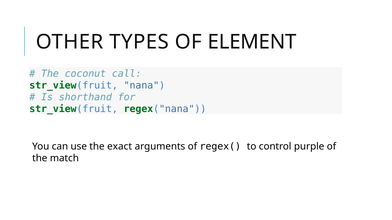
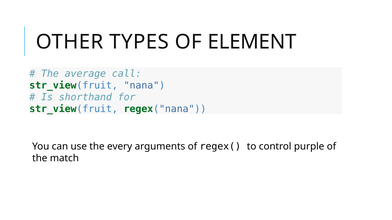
coconut: coconut -> average (85, 74)
exact: exact -> every (120, 147)
